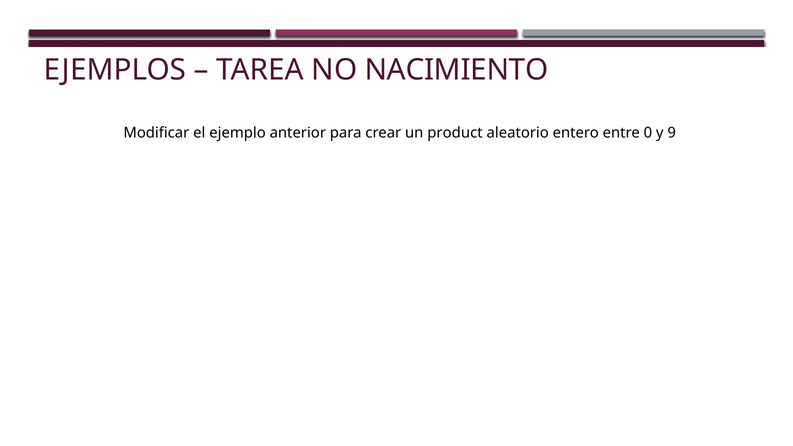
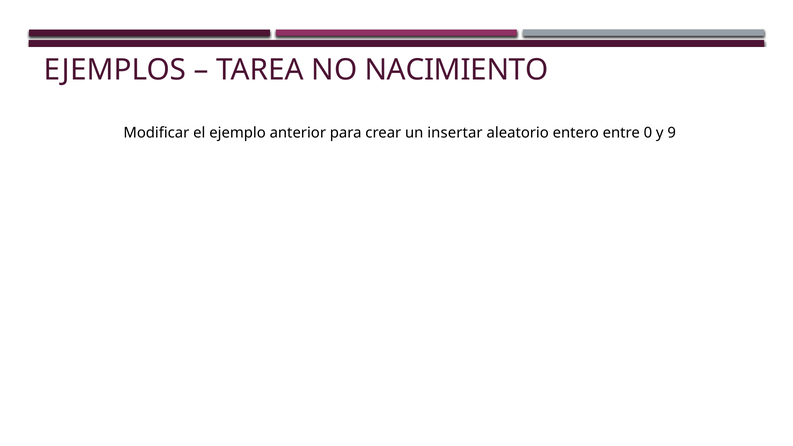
product: product -> insertar (455, 133)
